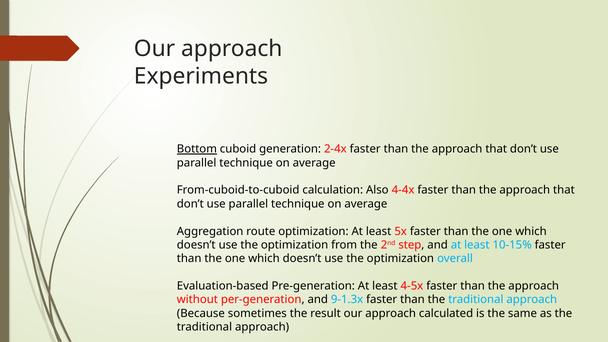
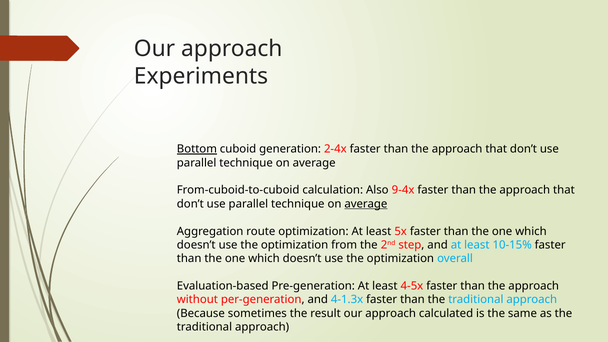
4-4x: 4-4x -> 9-4x (403, 190)
average underline: none -> present (366, 204)
9-1.3x: 9-1.3x -> 4-1.3x (347, 300)
